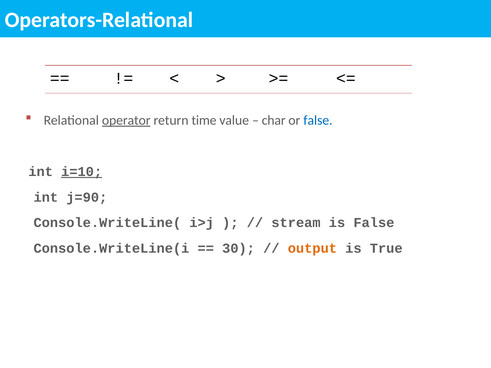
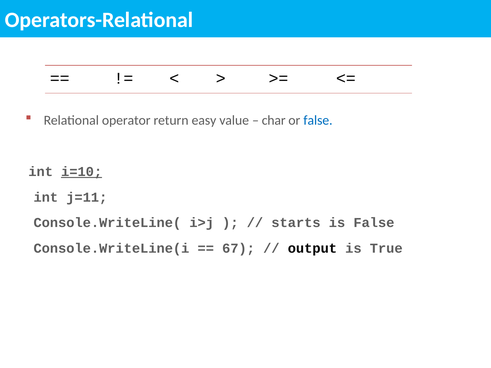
operator underline: present -> none (126, 120)
time: time -> easy (204, 120)
j=90: j=90 -> j=11 (87, 197)
stream: stream -> starts (296, 223)
30: 30 -> 67 (239, 249)
output colour: orange -> black (312, 249)
